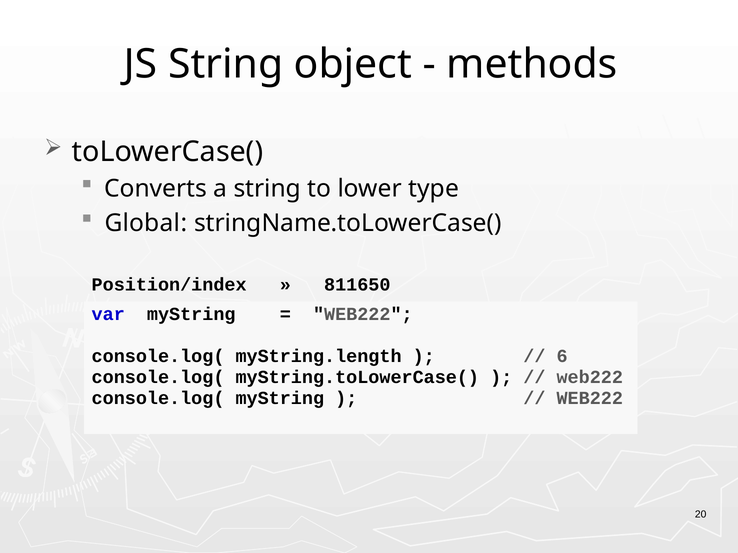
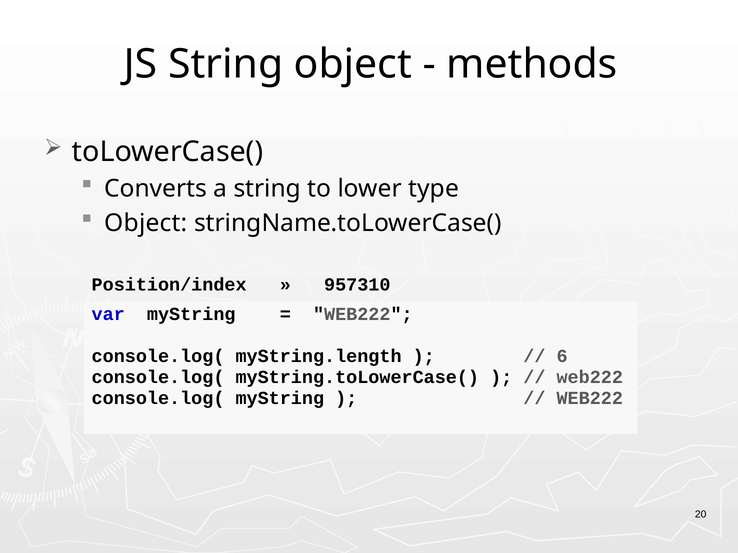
Global: Global -> Object (146, 223)
811650: 811650 -> 957310 (357, 285)
